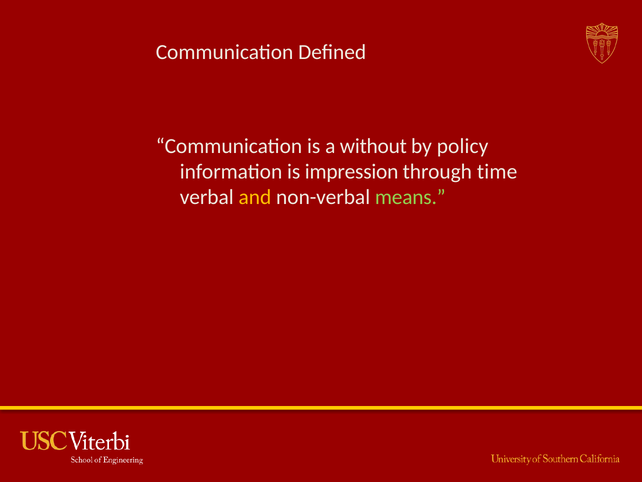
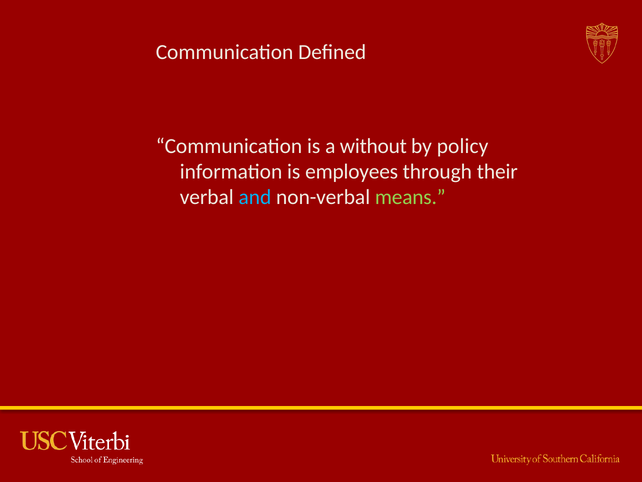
impression: impression -> employees (352, 171)
time: time -> their (497, 171)
and colour: yellow -> light blue (255, 197)
